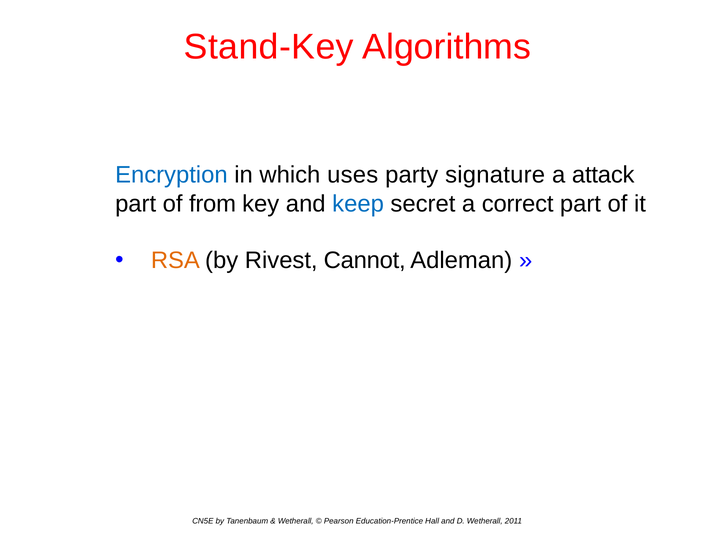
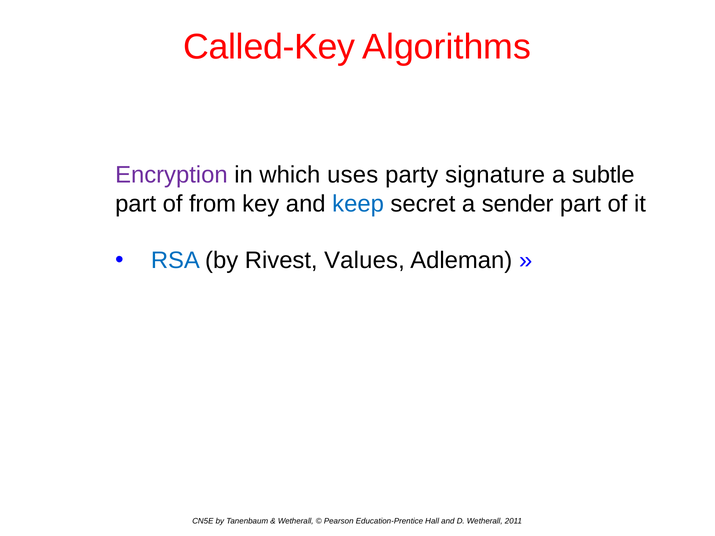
Stand-Key: Stand-Key -> Called-Key (269, 47)
Encryption colour: blue -> purple (171, 175)
attack: attack -> subtle (603, 175)
correct: correct -> sender (518, 204)
RSA colour: orange -> blue (175, 261)
Cannot: Cannot -> Values (364, 261)
